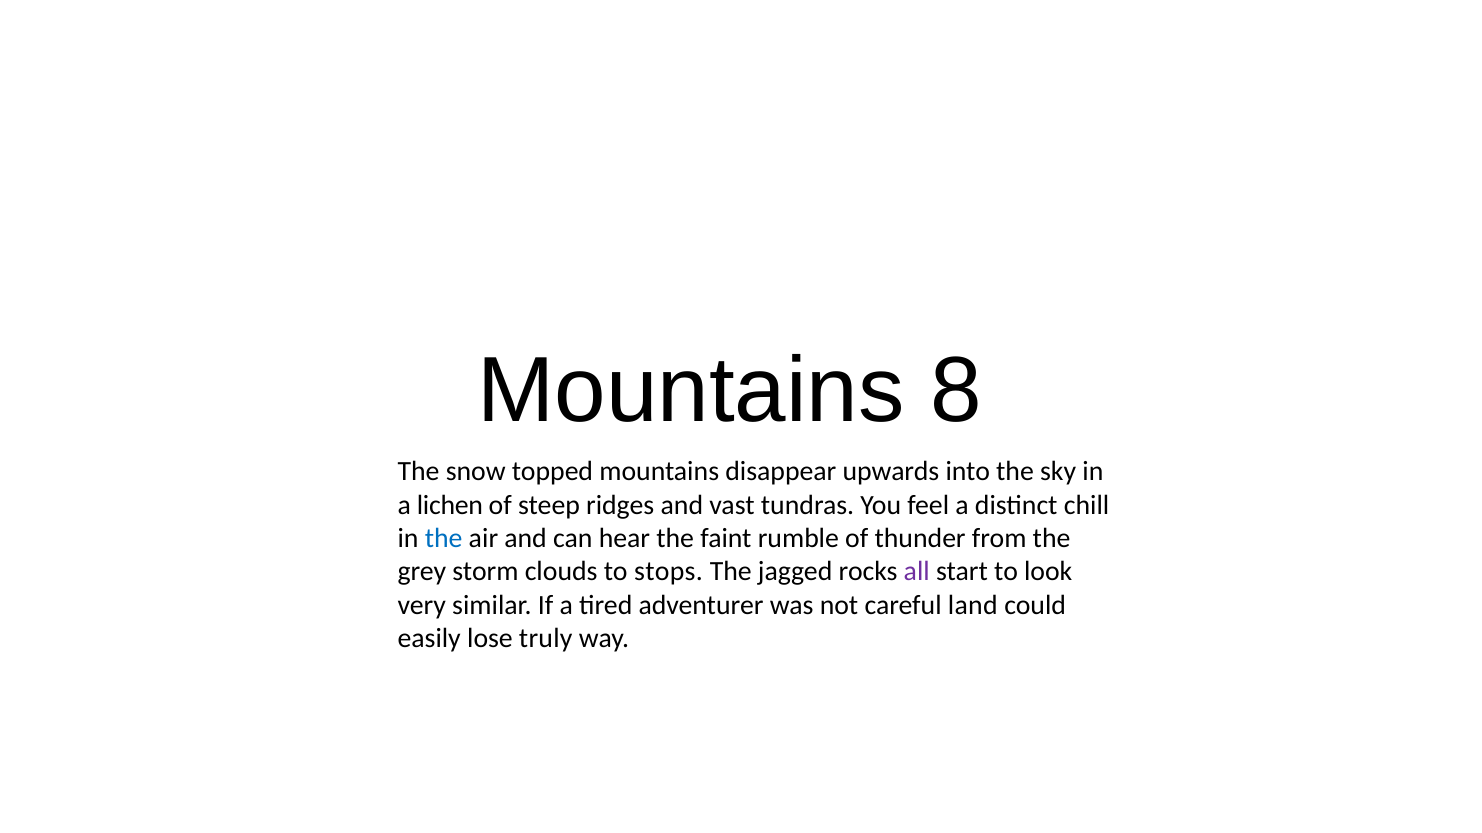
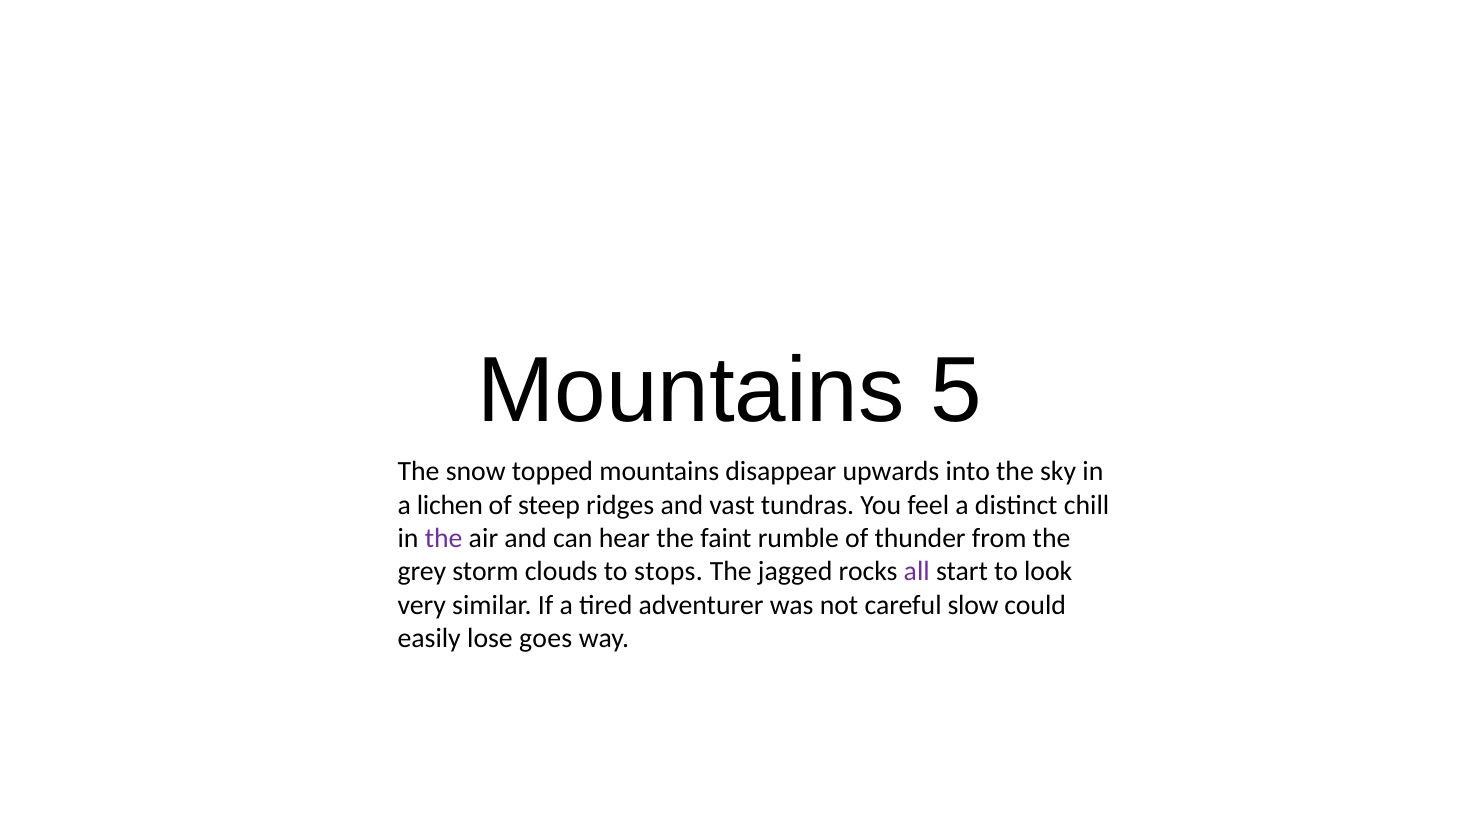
8: 8 -> 5 (956, 391)
the colour: blue -> purple (444, 539)
land: land -> slow (973, 606)
truly: truly -> goes (546, 639)
